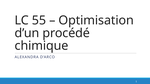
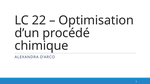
55: 55 -> 22 (39, 20)
